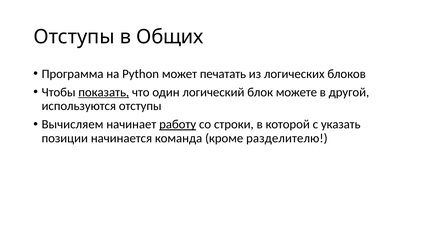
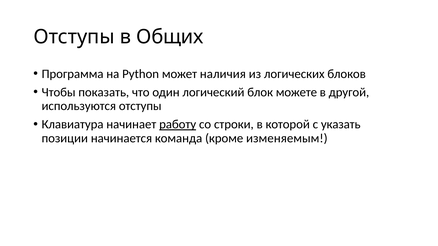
печатать: печатать -> наличия (223, 74)
показать underline: present -> none (104, 92)
Вычисляем: Вычисляем -> Клавиатура (73, 125)
разделителю: разделителю -> изменяемым (287, 138)
